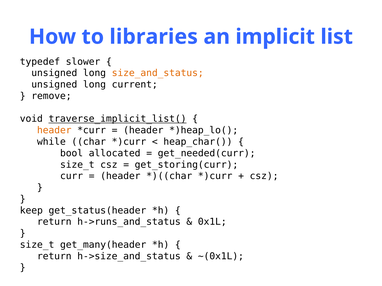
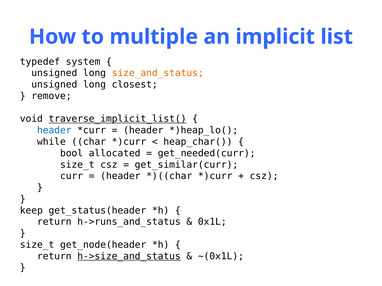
libraries: libraries -> multiple (154, 37)
slower: slower -> system (83, 62)
current: current -> closest (135, 85)
header colour: orange -> blue (54, 131)
get_storing(curr: get_storing(curr -> get_similar(curr (186, 165)
get_many(header: get_many(header -> get_node(header (103, 245)
h->size_and_status underline: none -> present (129, 257)
